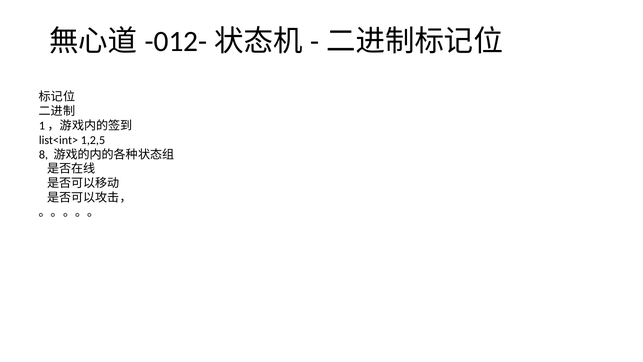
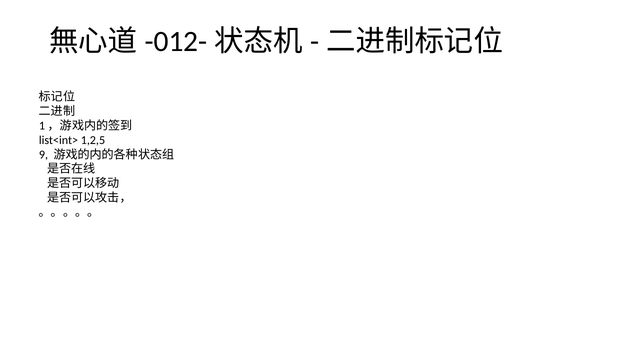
8: 8 -> 9 (43, 154)
